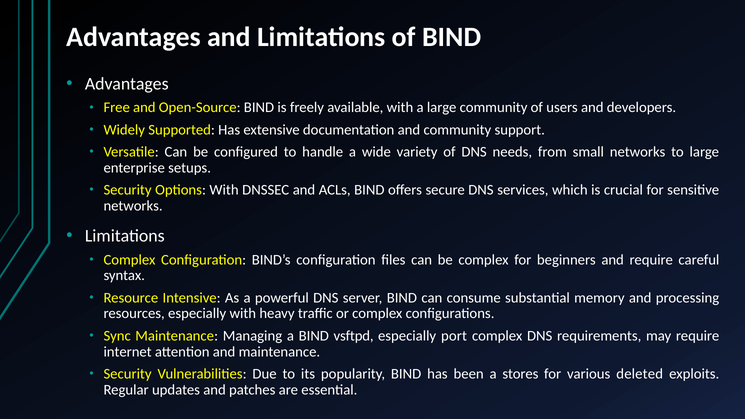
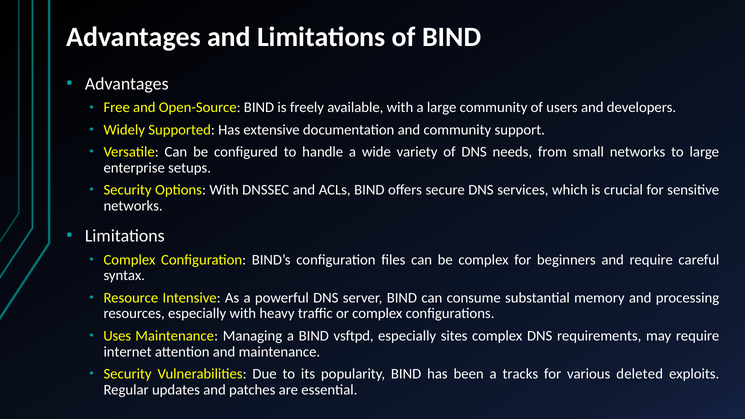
Sync: Sync -> Uses (117, 336)
port: port -> sites (454, 336)
stores: stores -> tracks (520, 374)
